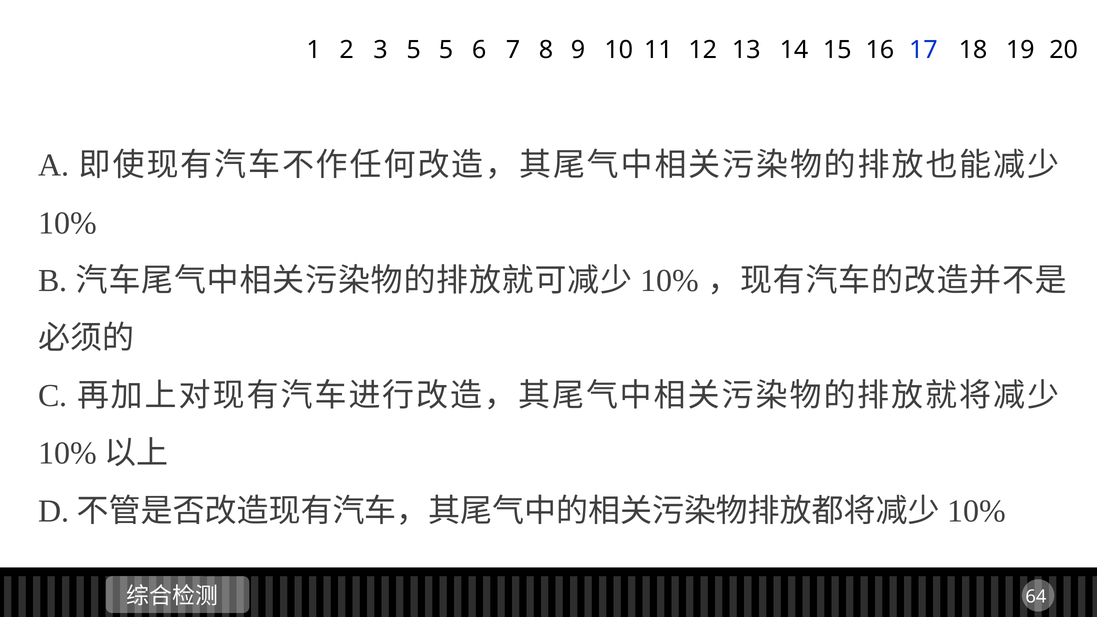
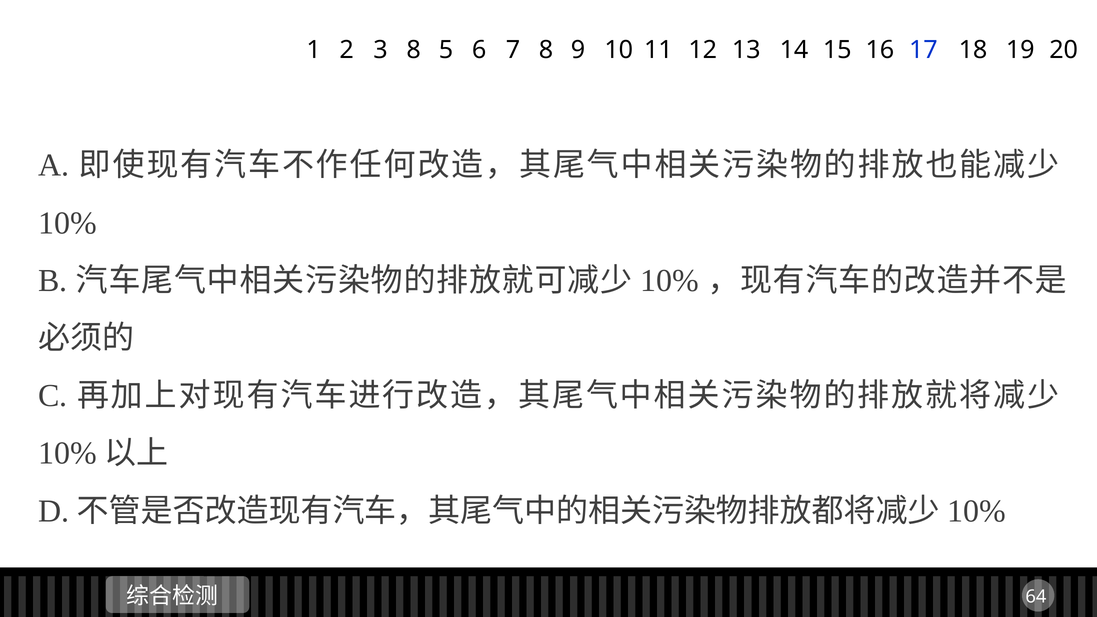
3 5: 5 -> 8 (414, 50)
